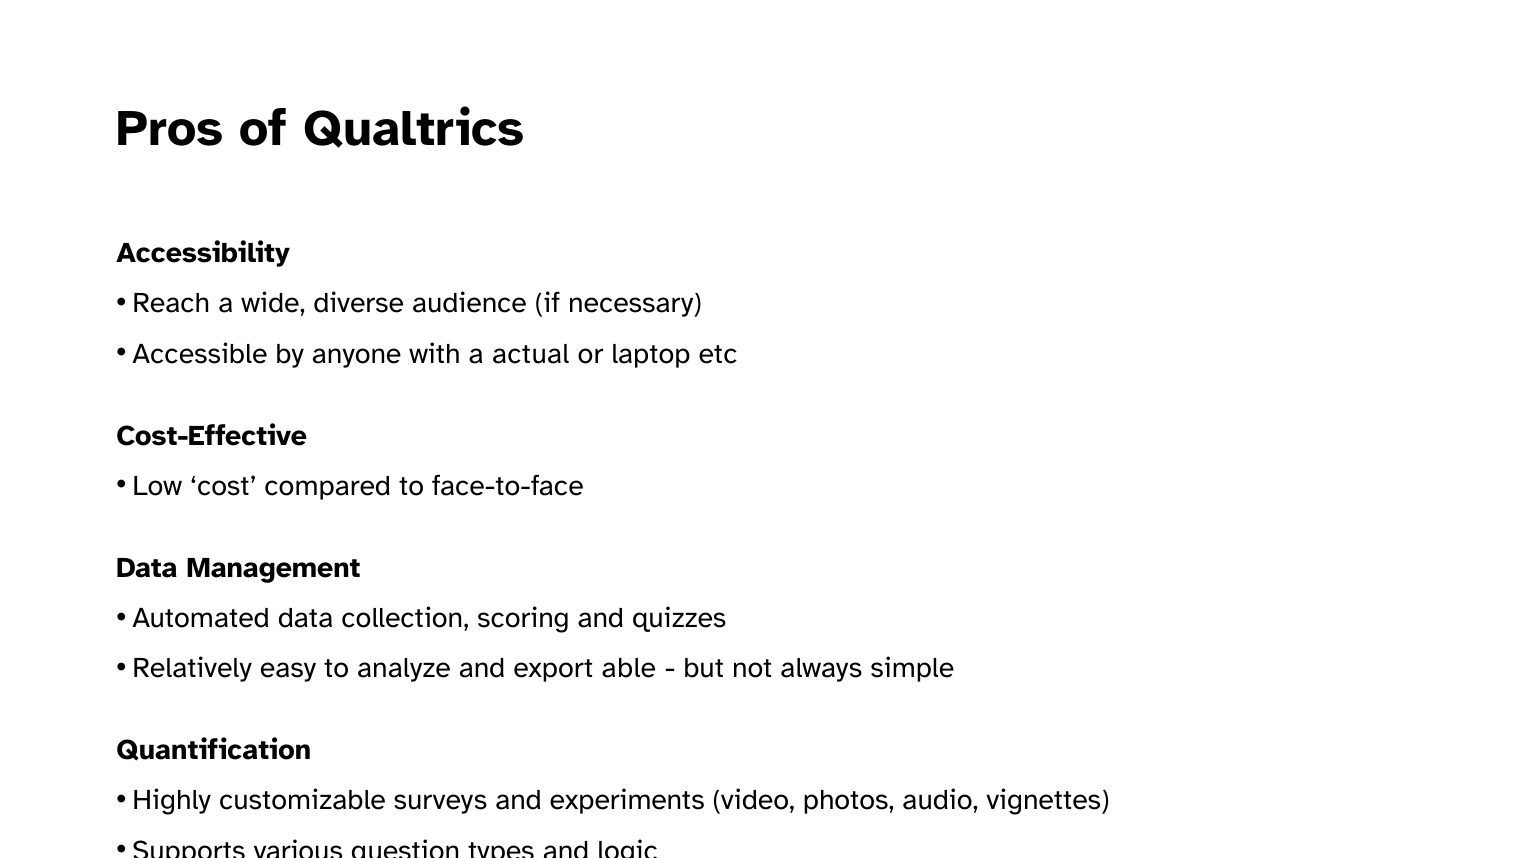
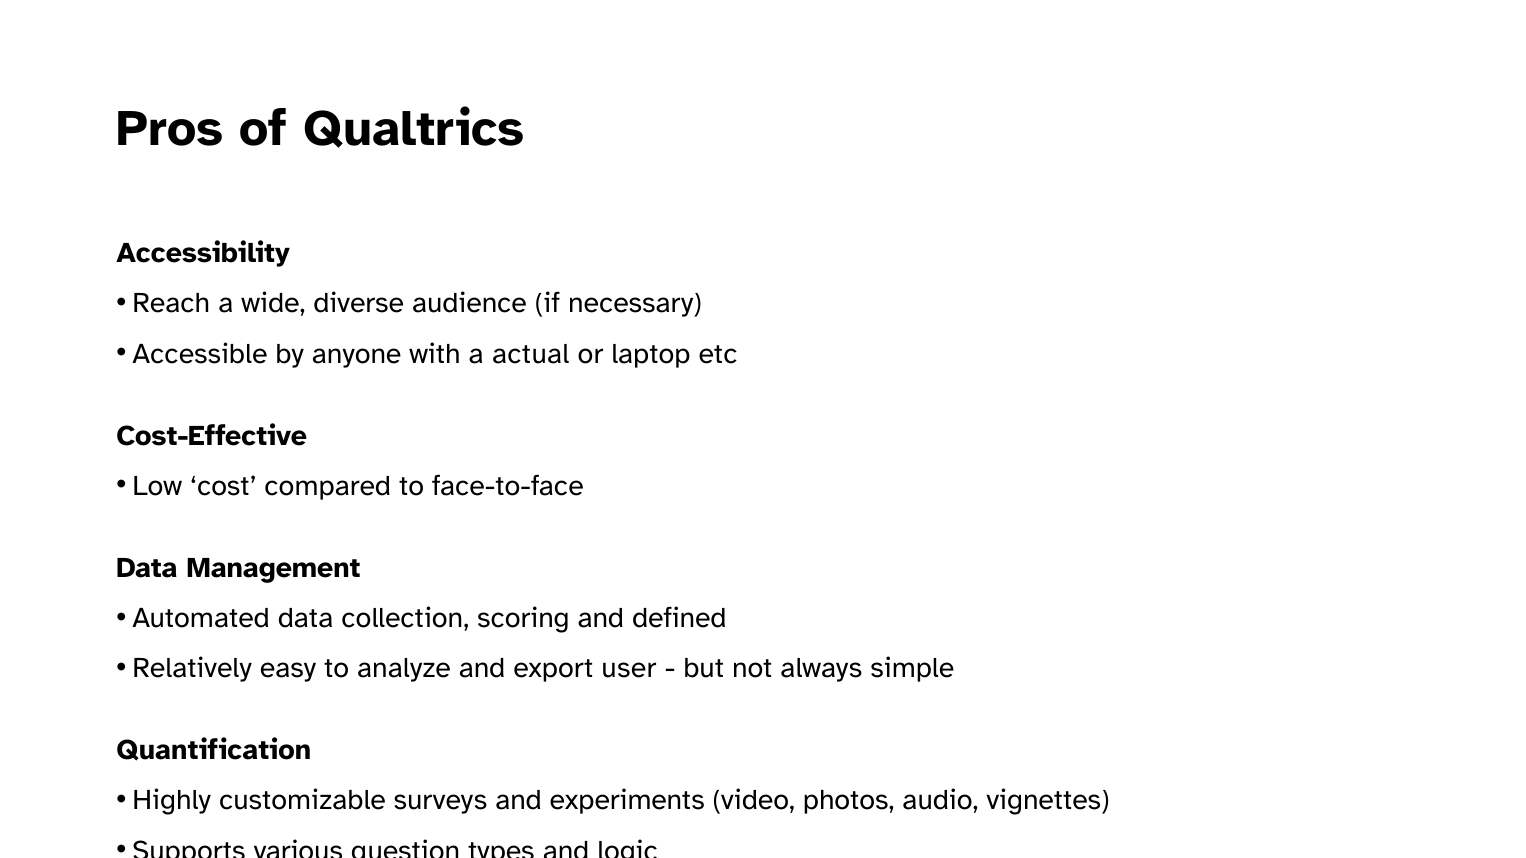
quizzes: quizzes -> defined (679, 618)
able: able -> user (629, 669)
